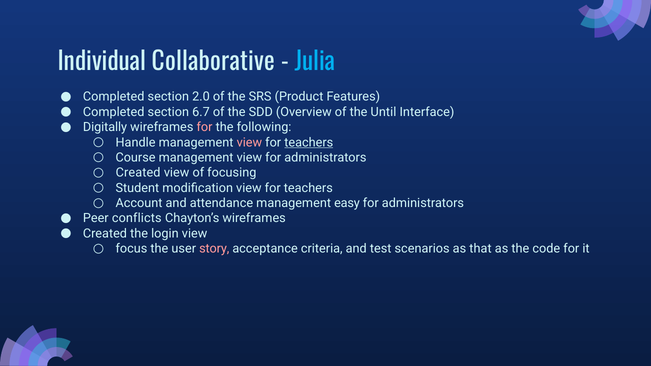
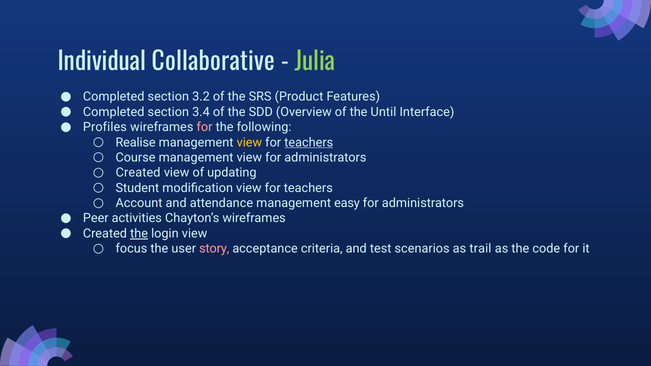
Julia colour: light blue -> light green (315, 62)
2.0: 2.0 -> 3.2 (201, 97)
6.7: 6.7 -> 3.4 (201, 112)
Digitally: Digitally -> Profiles (105, 127)
Handle: Handle -> Realise (136, 142)
view colour: pink -> yellow (249, 142)
focusing: focusing -> updating (232, 173)
conflicts: conflicts -> activities (137, 218)
the underline: none -> present (139, 234)
that: that -> trail (480, 249)
